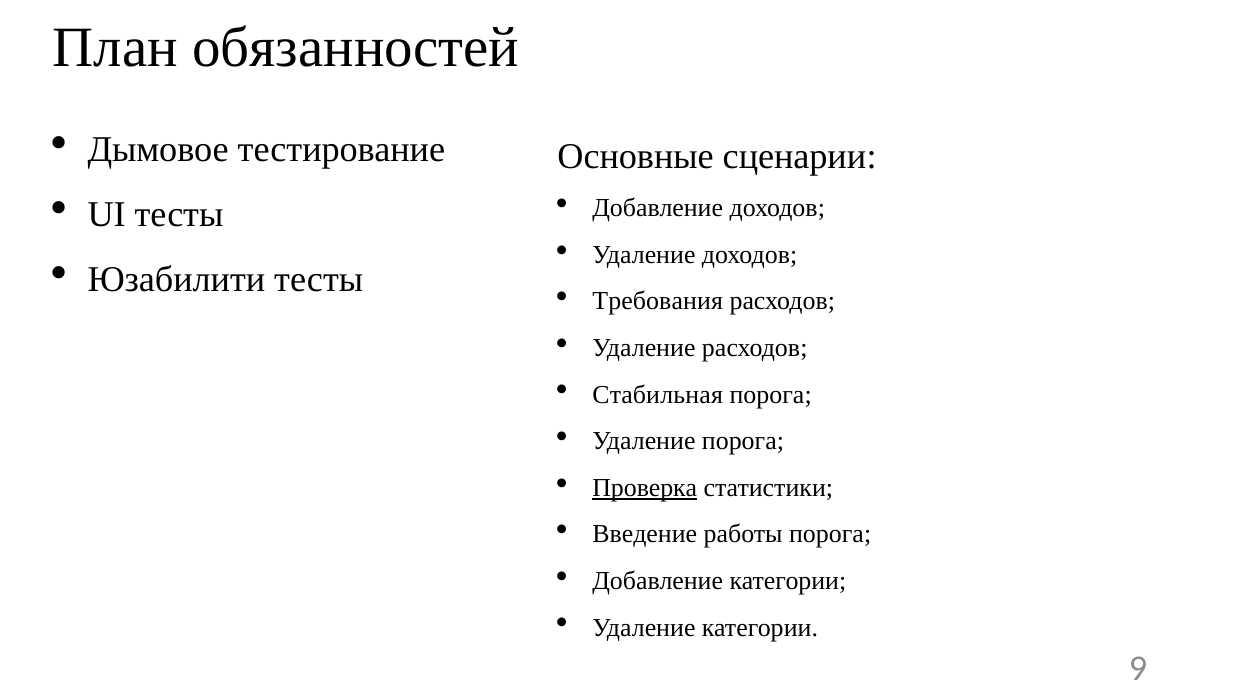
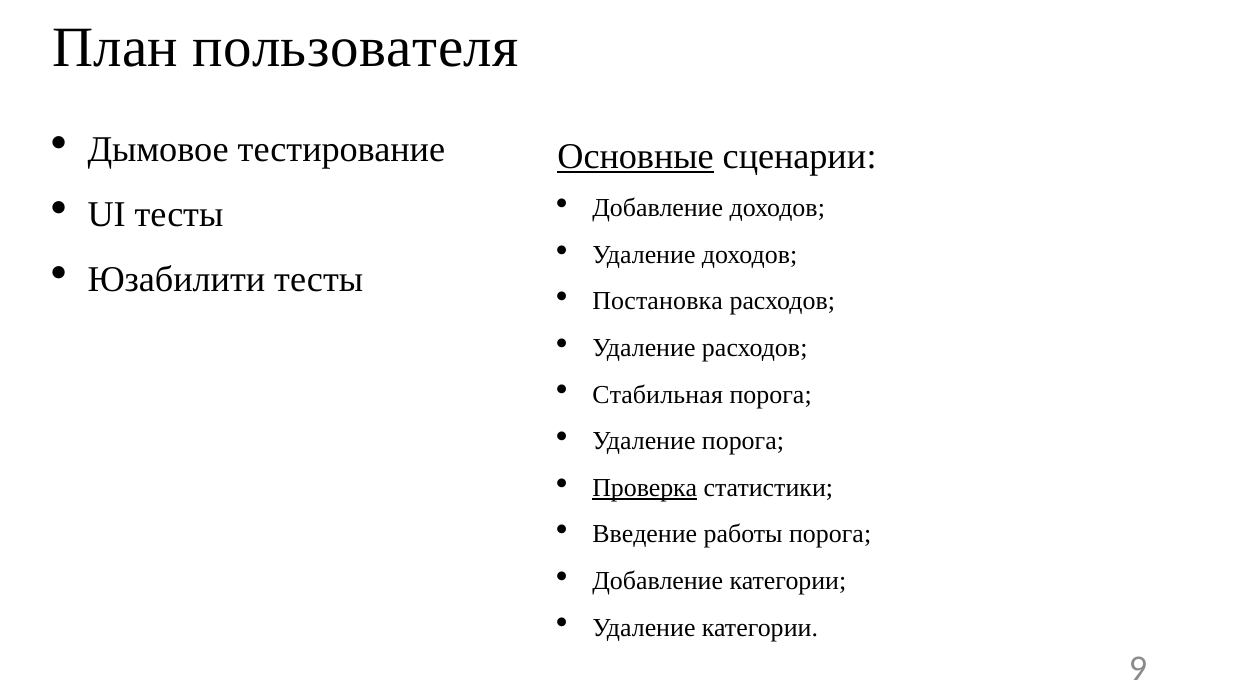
обязанностей: обязанностей -> пользователя (355, 47)
Основные underline: none -> present (636, 156)
Требования: Требования -> Постановка (658, 301)
